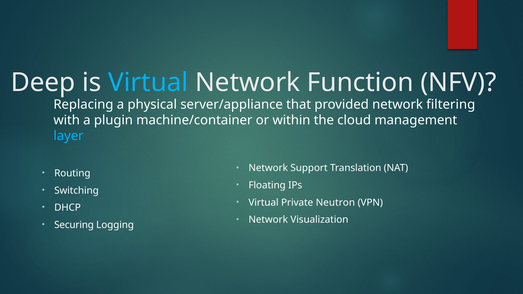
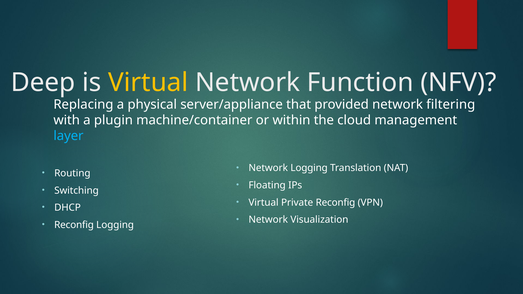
Virtual colour: light blue -> yellow (148, 83)
Network Support: Support -> Logging (309, 168)
Private Neutron: Neutron -> Reconfig (335, 203)
Securing: Securing -> Reconfig (74, 225)
